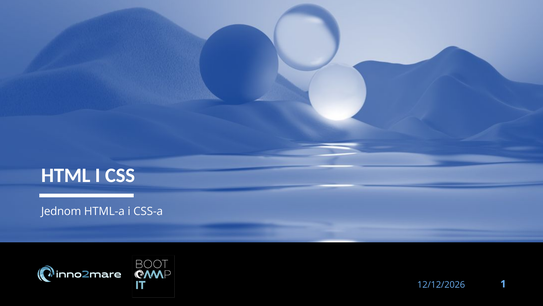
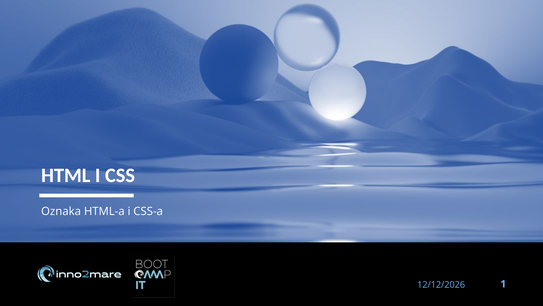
Jednom: Jednom -> Oznaka (61, 211)
